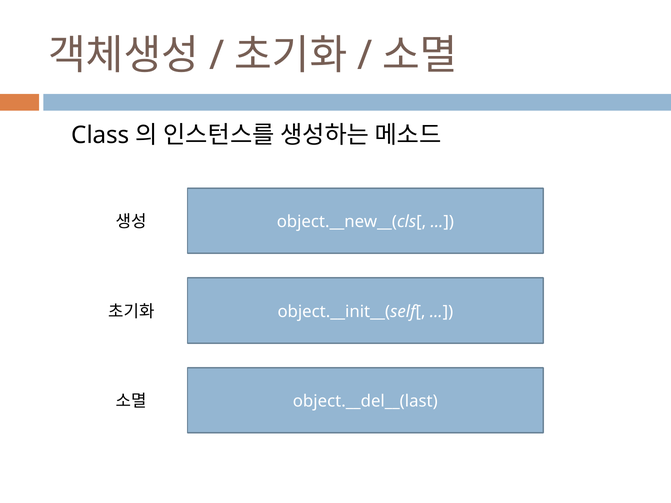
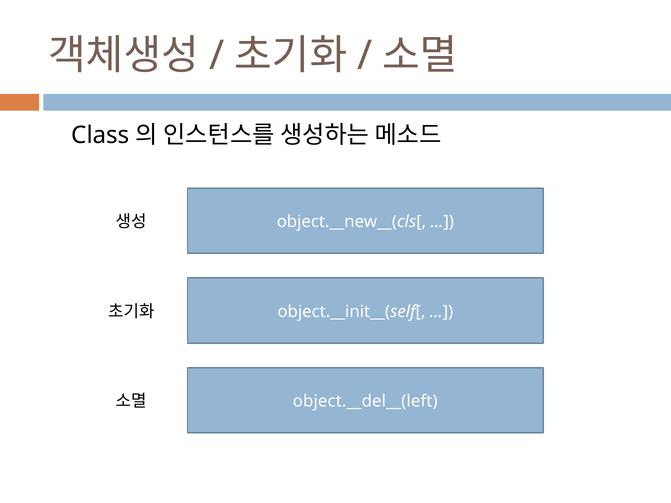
object.__del__(last: object.__del__(last -> object.__del__(left (365, 402)
